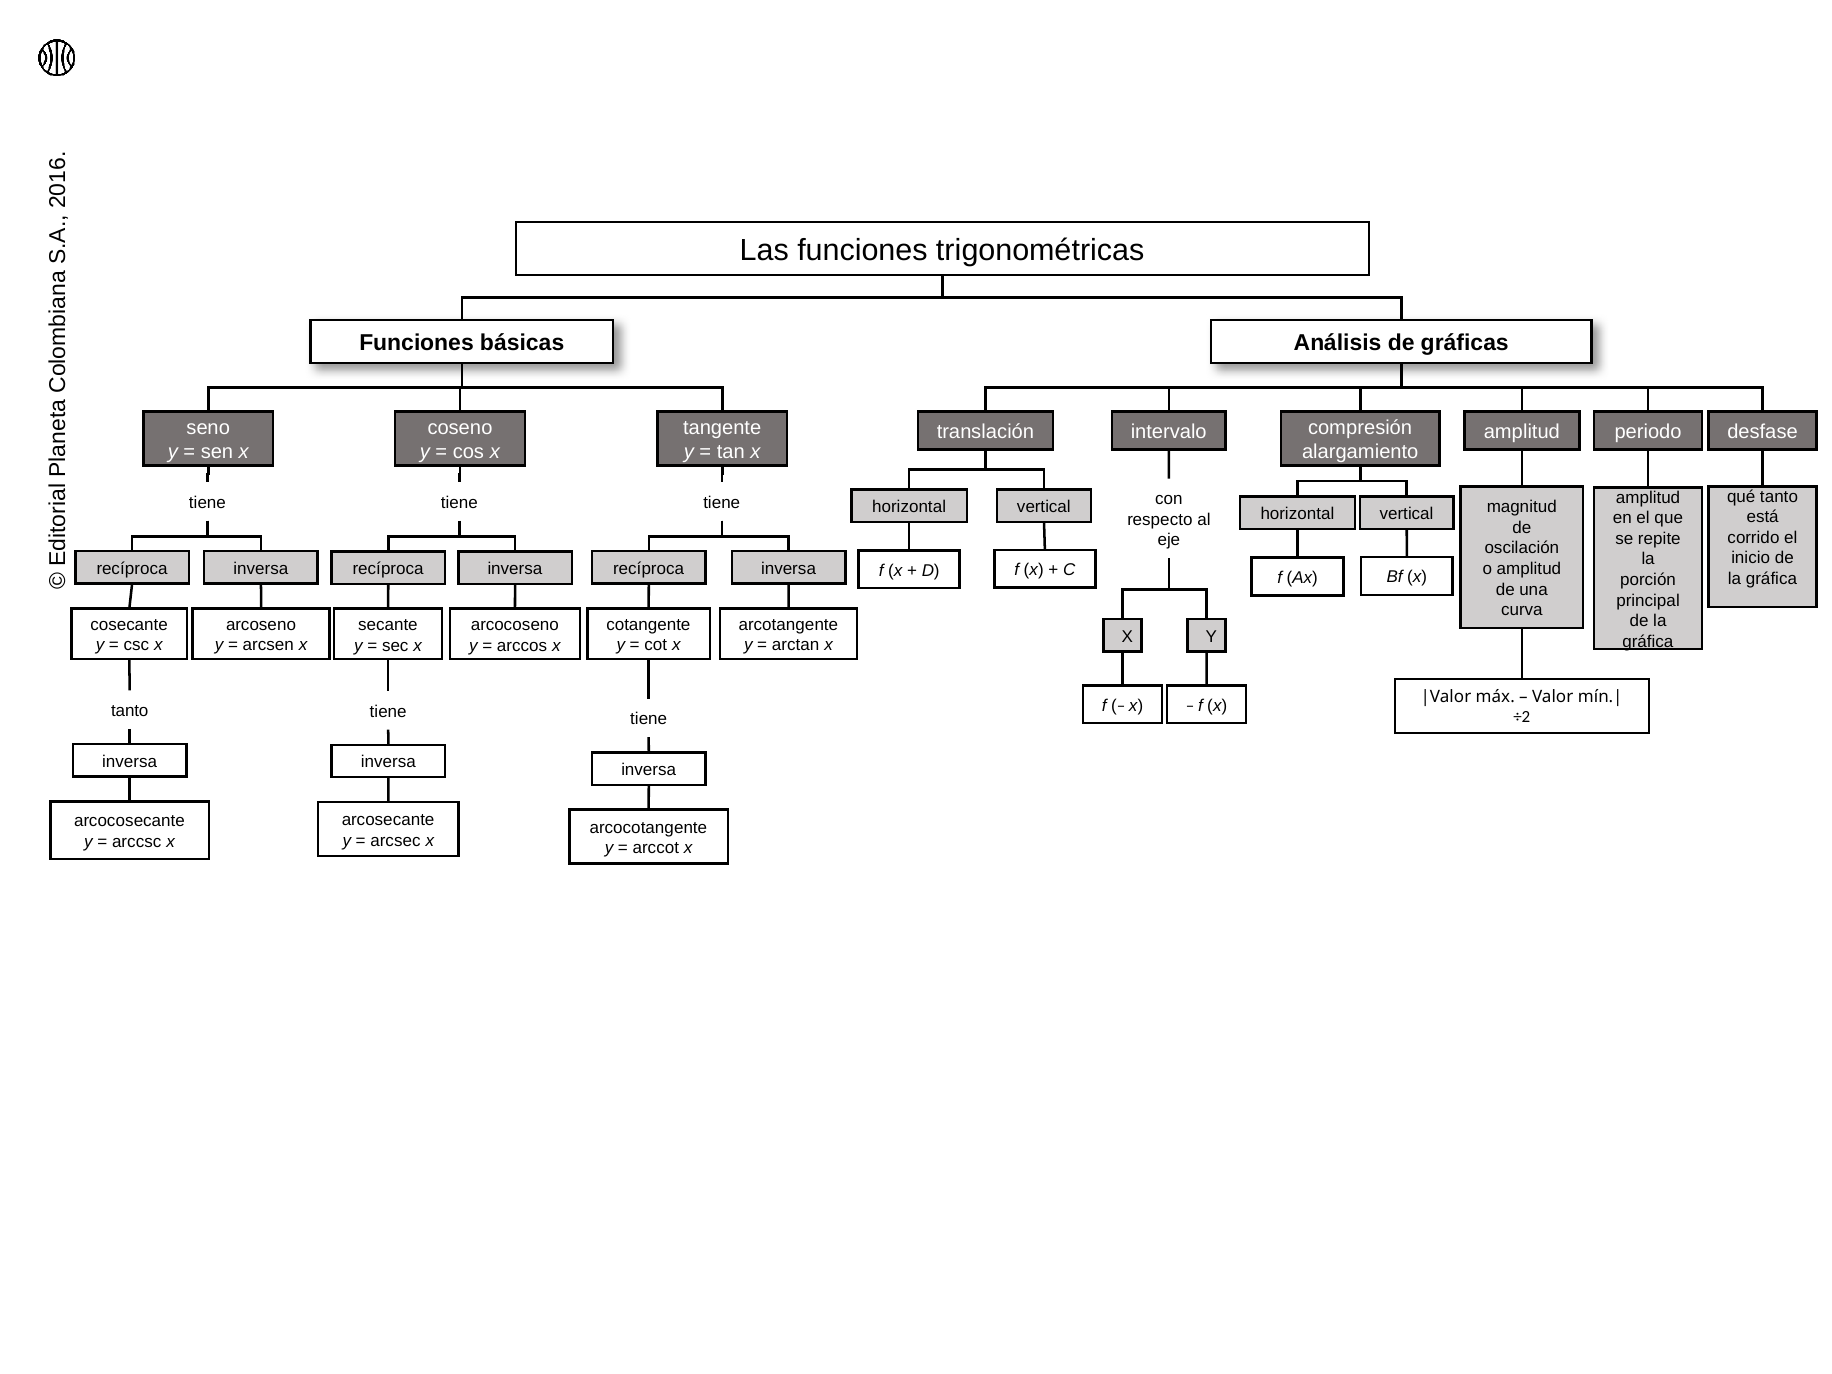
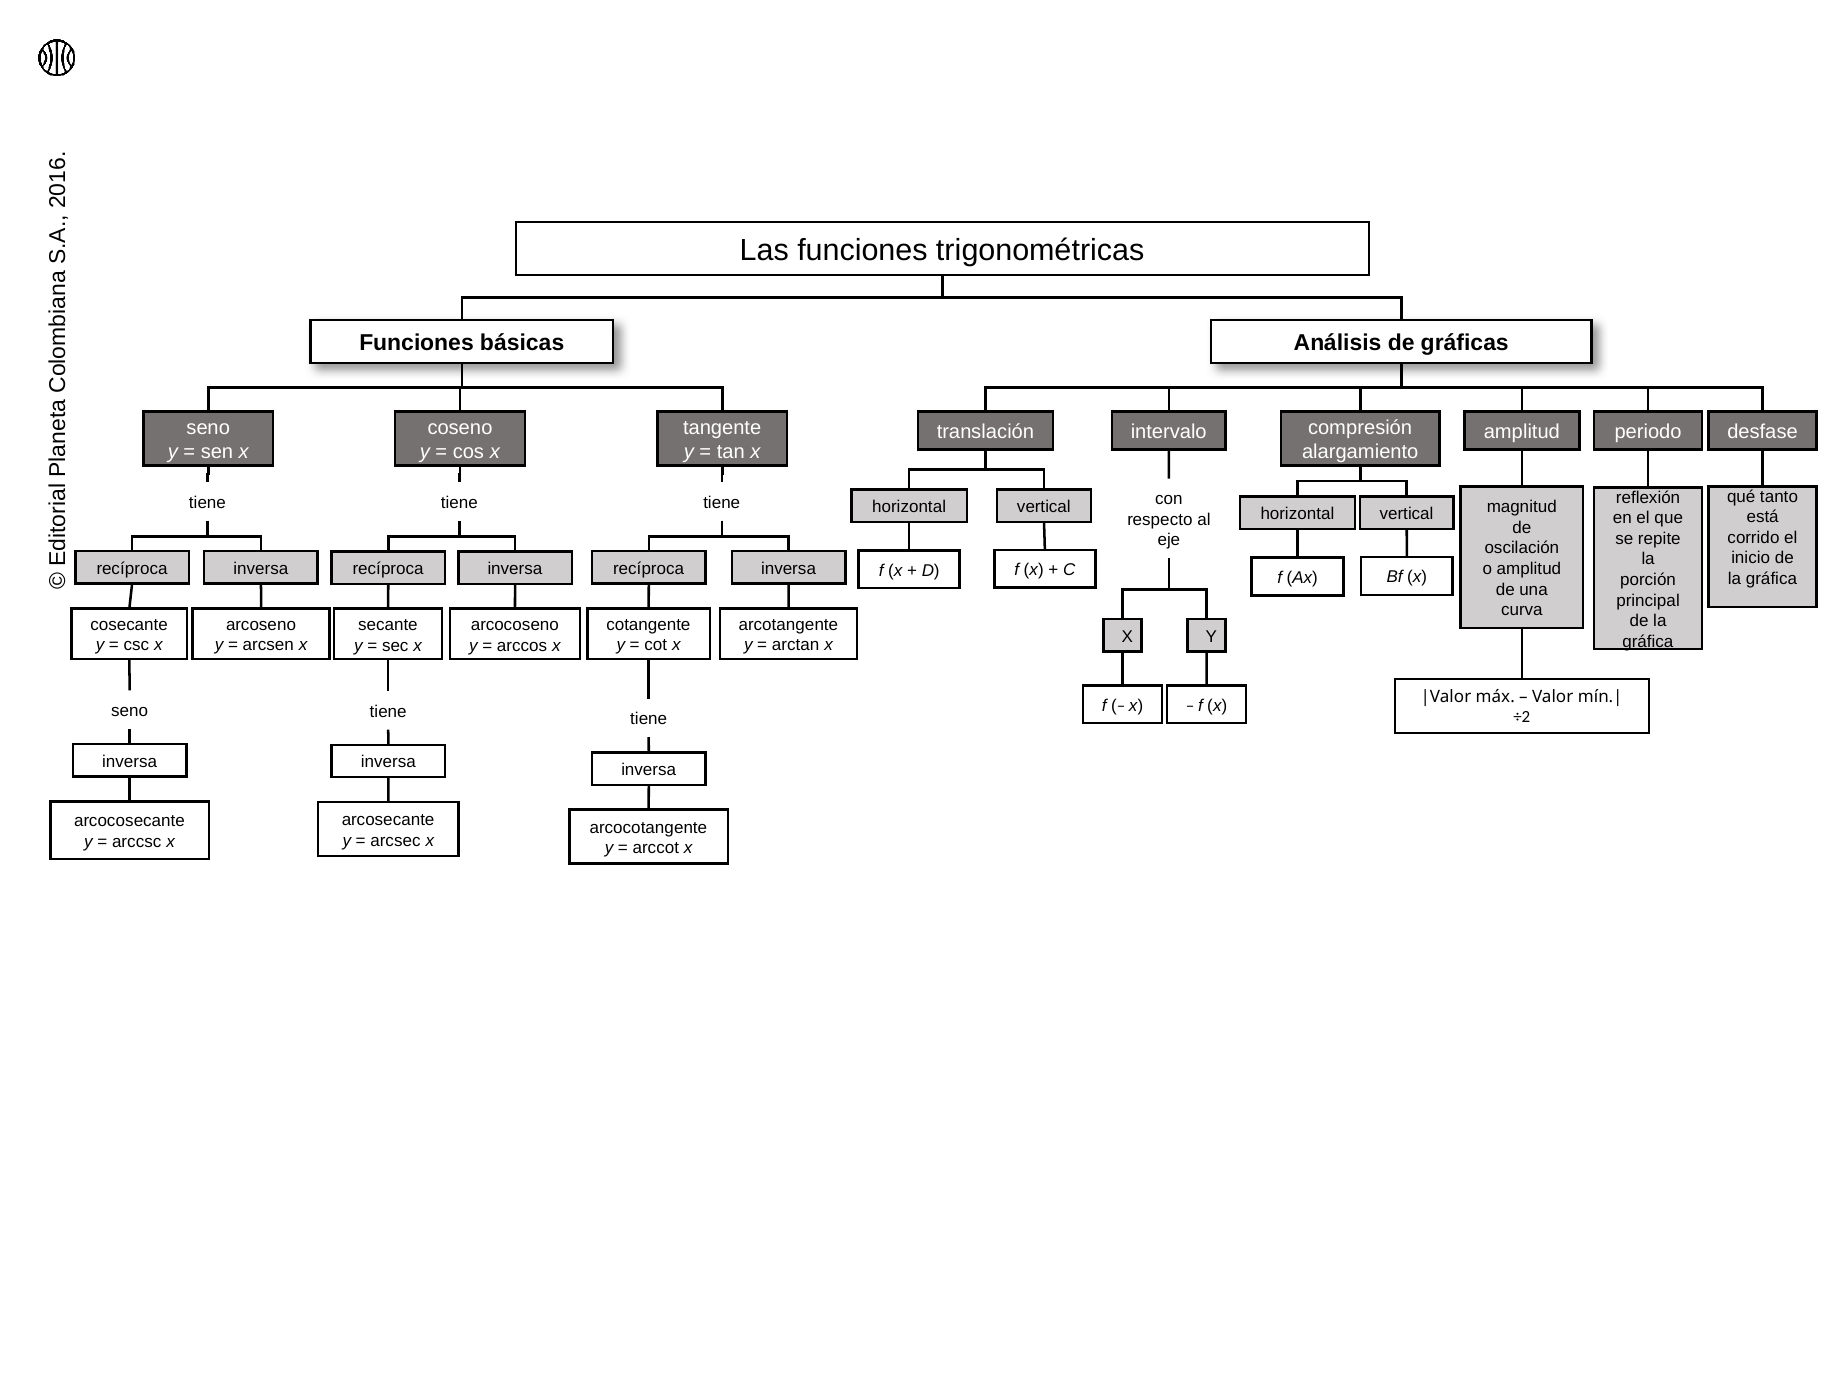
amplitud: amplitud -> reflexión (1648, 497)
tanto: tanto -> seno (130, 711)
